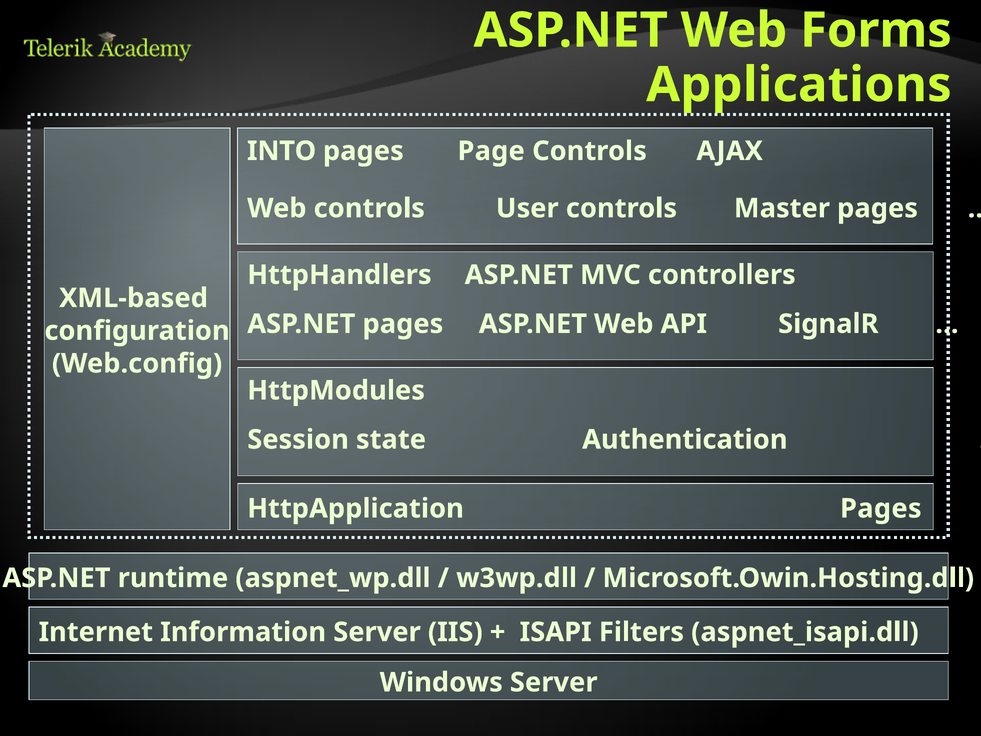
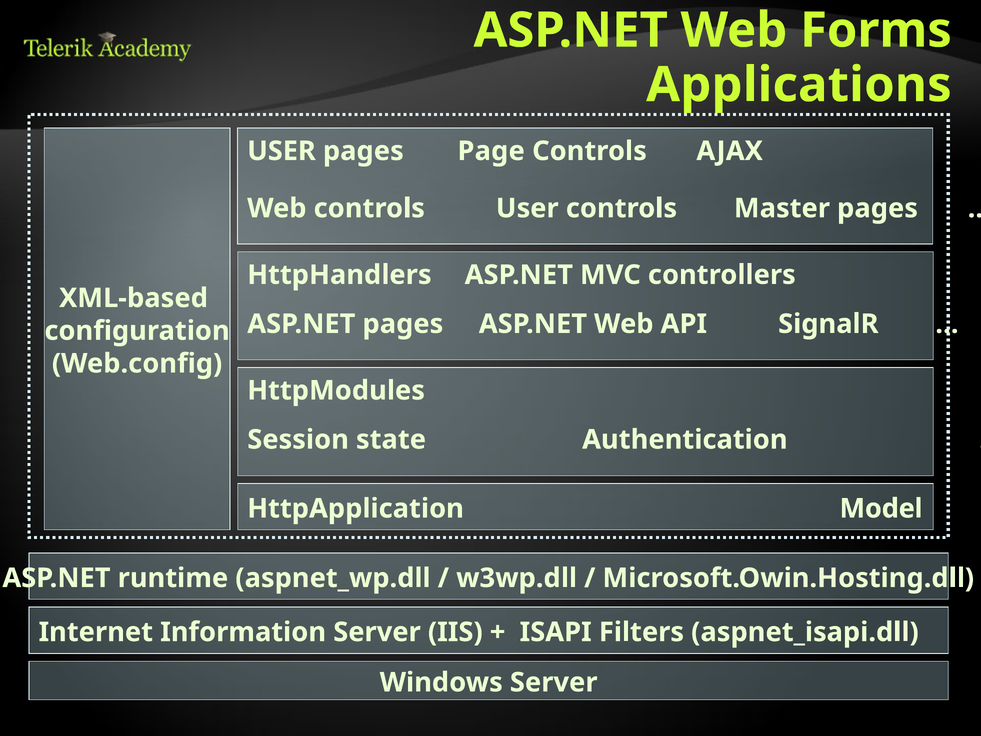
INTO: INTO -> USER (282, 151)
HttpApplication Pages: Pages -> Model (881, 508)
